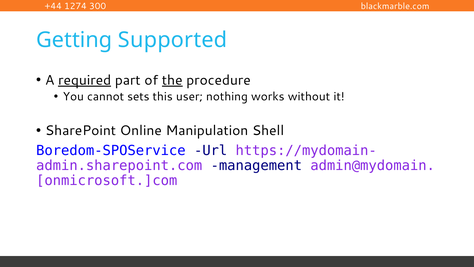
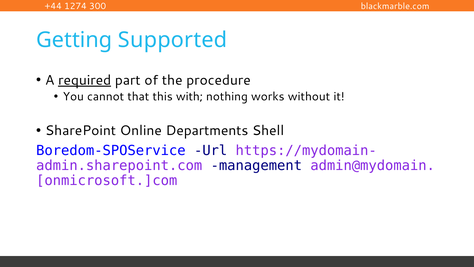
the underline: present -> none (172, 80)
sets: sets -> that (138, 96)
user: user -> with (189, 96)
Manipulation: Manipulation -> Departments (207, 131)
